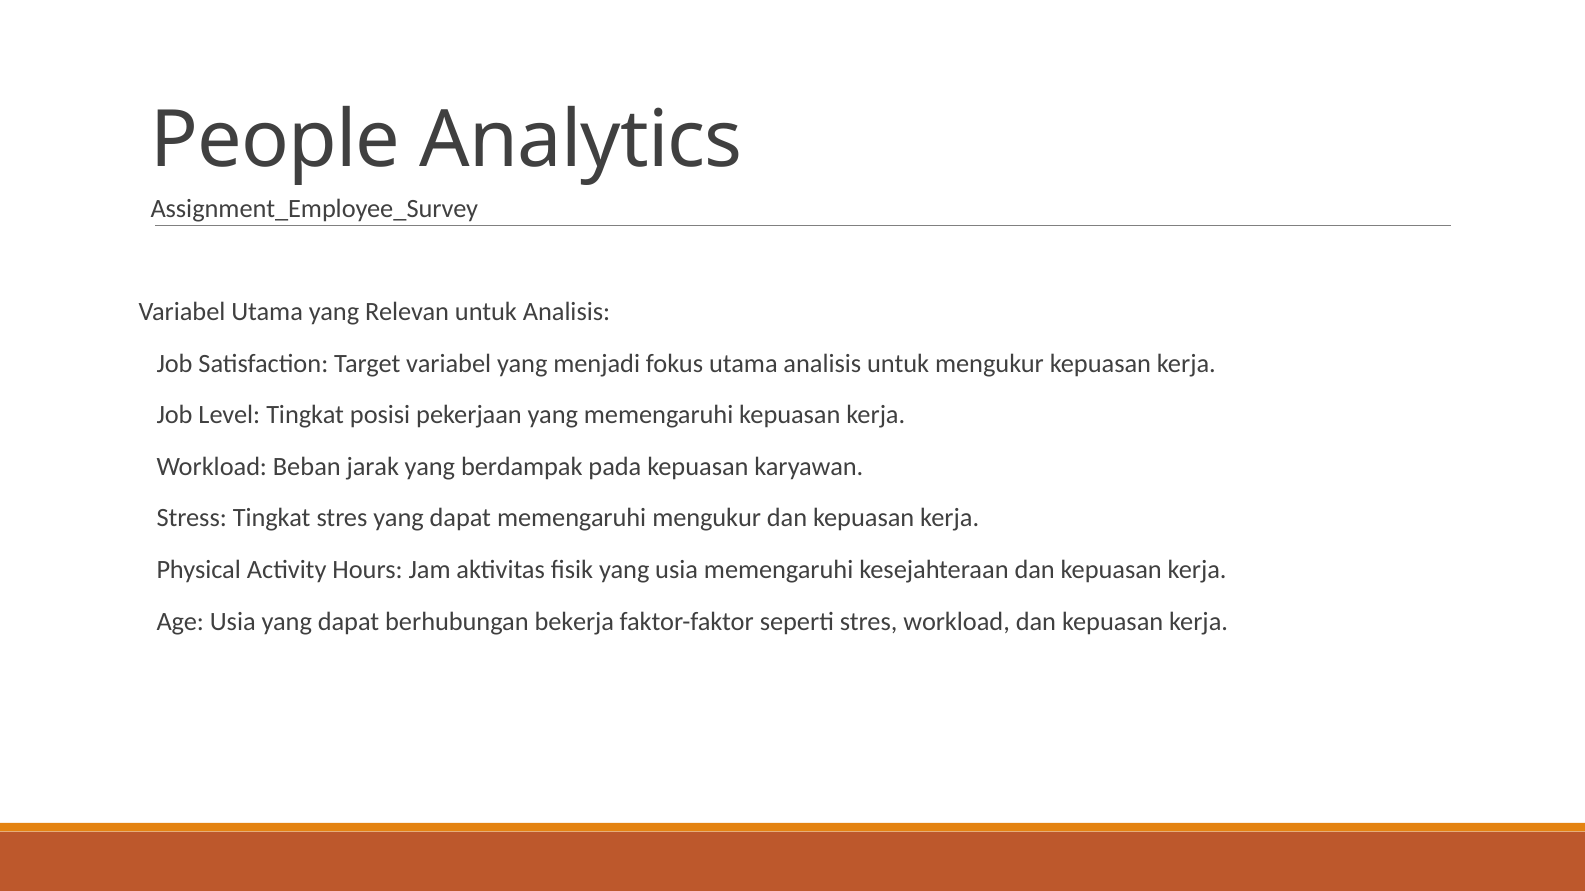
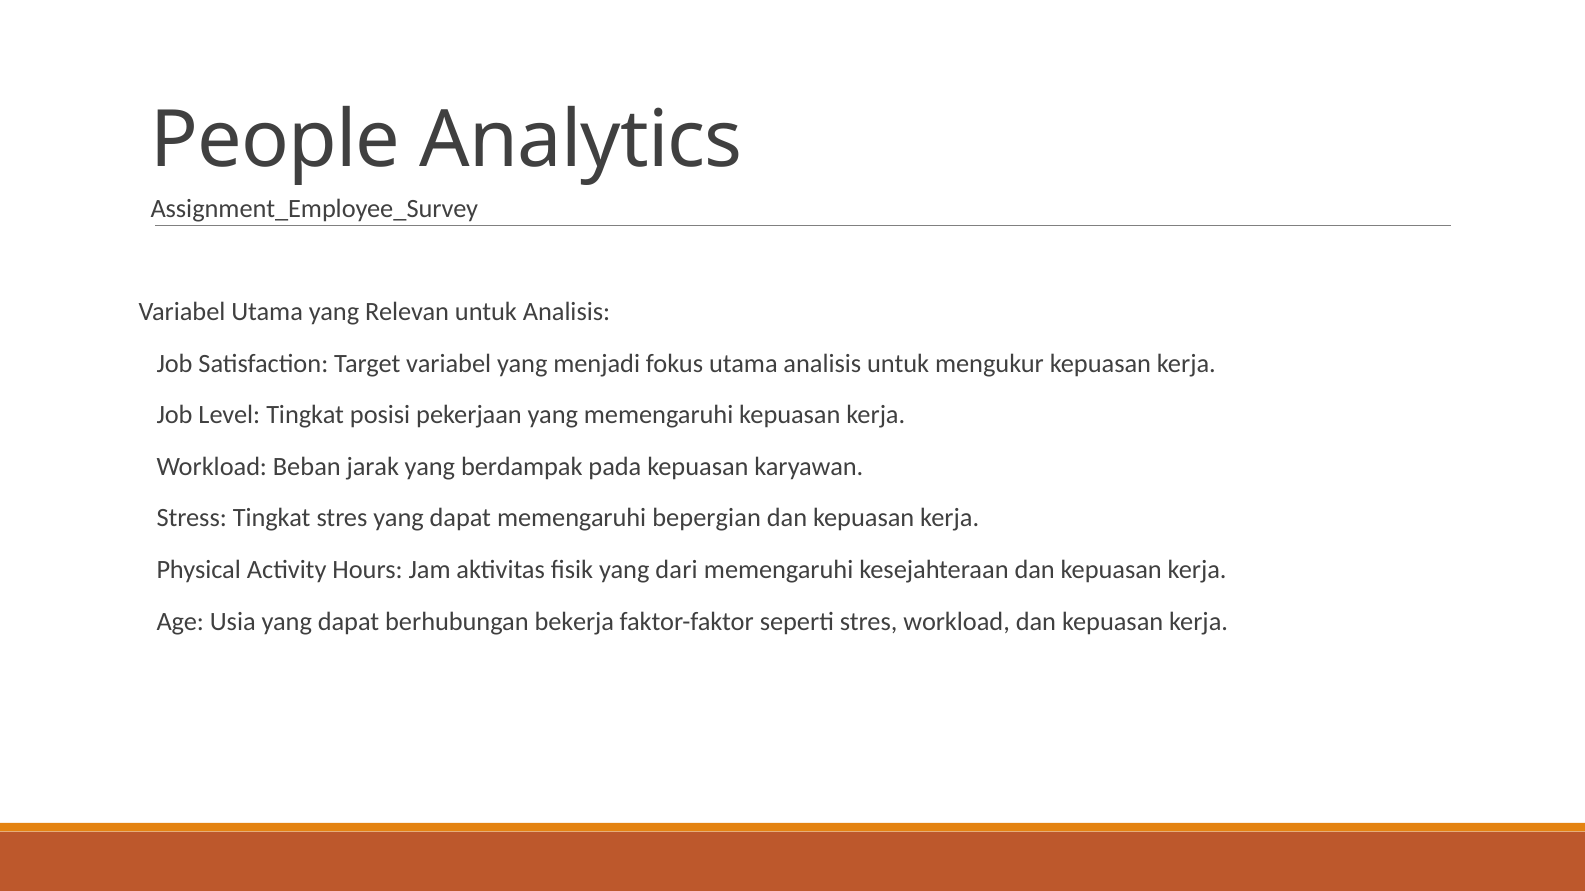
memengaruhi mengukur: mengukur -> bepergian (707, 518)
yang usia: usia -> dari (677, 570)
